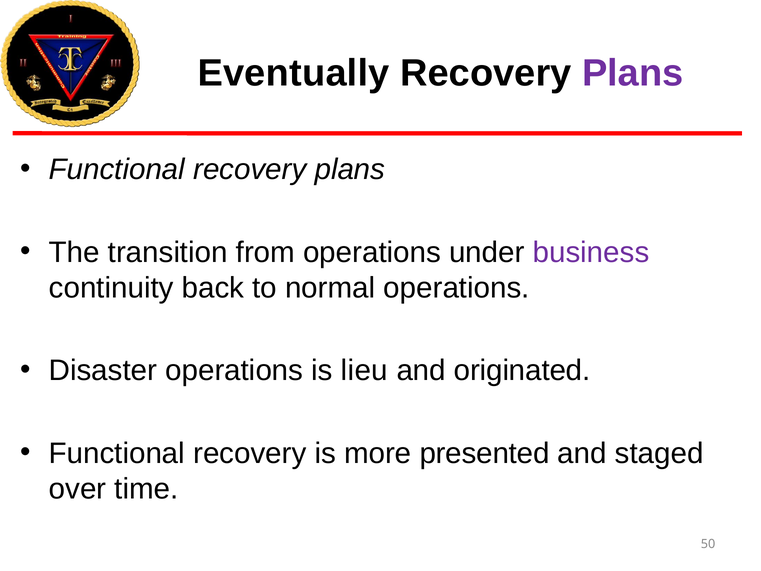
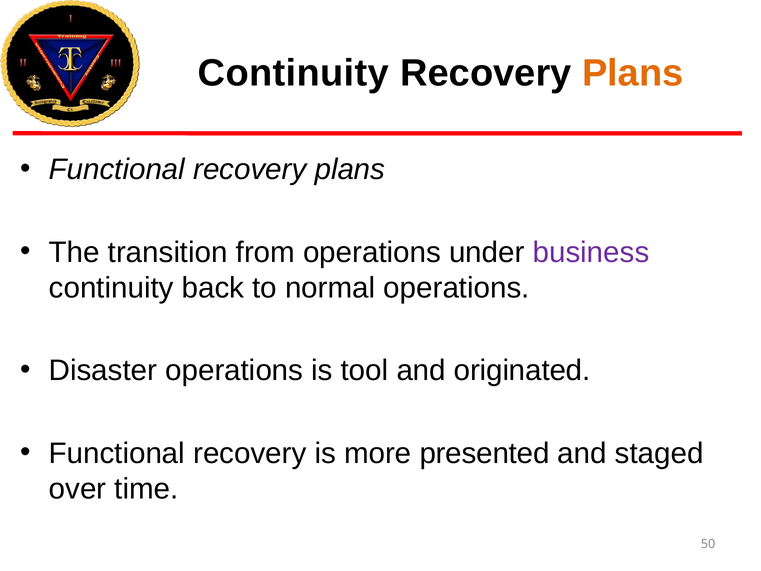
Eventually: Eventually -> Continuity (293, 73)
Plans colour: purple -> orange (633, 73)
lieu: lieu -> tool (365, 370)
